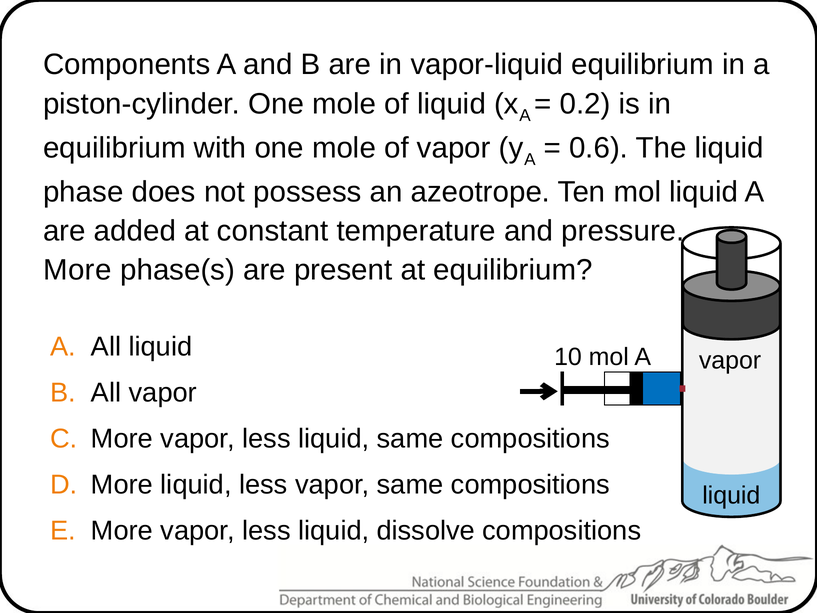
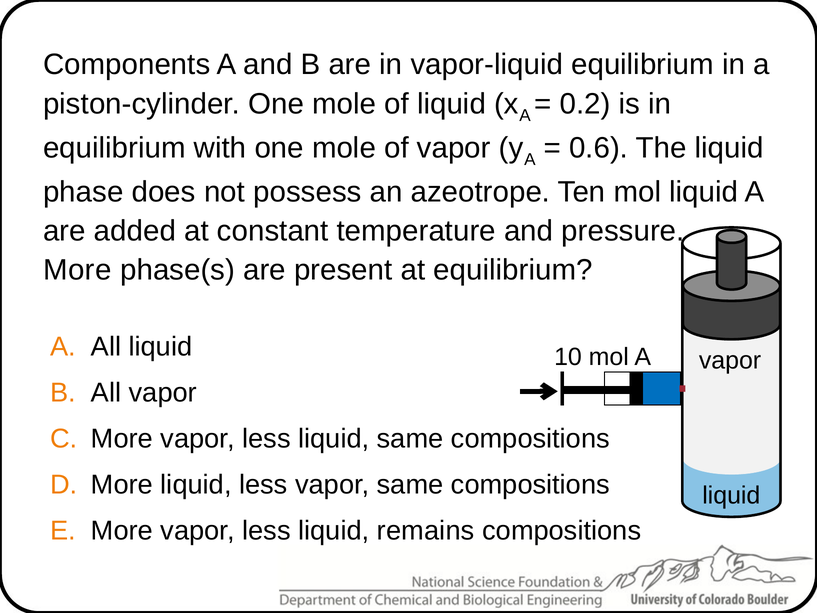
dissolve: dissolve -> remains (426, 531)
